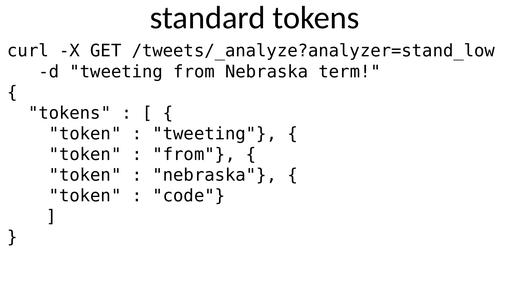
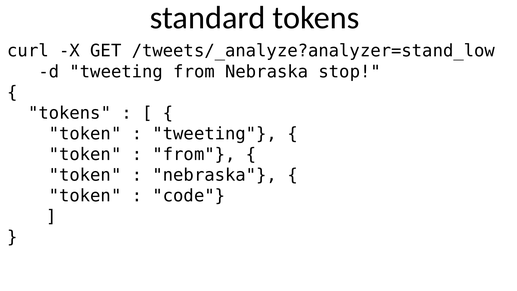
term: term -> stop (350, 72)
